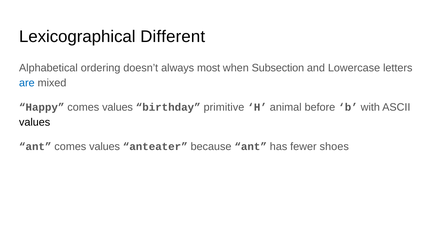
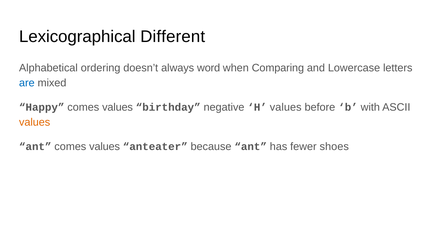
most: most -> word (209, 68)
Subsection: Subsection -> Comparing (278, 68)
primitive: primitive -> negative (224, 107)
H animal: animal -> values (286, 107)
values colour: black -> orange (35, 122)
